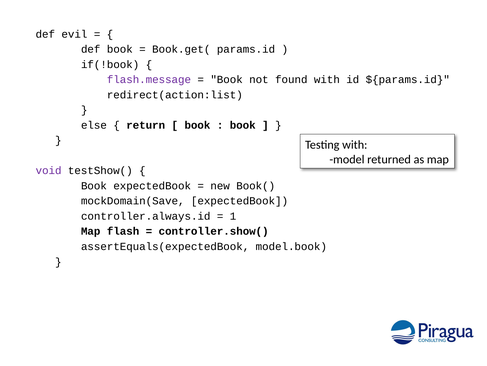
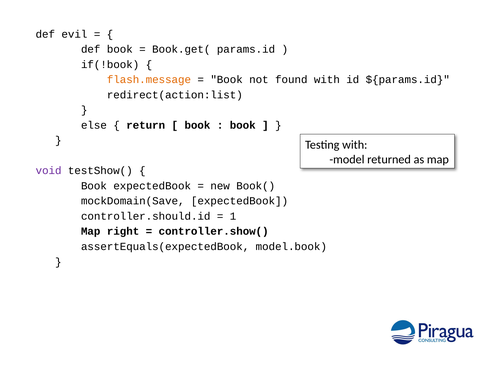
flash.message colour: purple -> orange (149, 79)
controller.always.id: controller.always.id -> controller.should.id (146, 216)
flash: flash -> right (123, 231)
